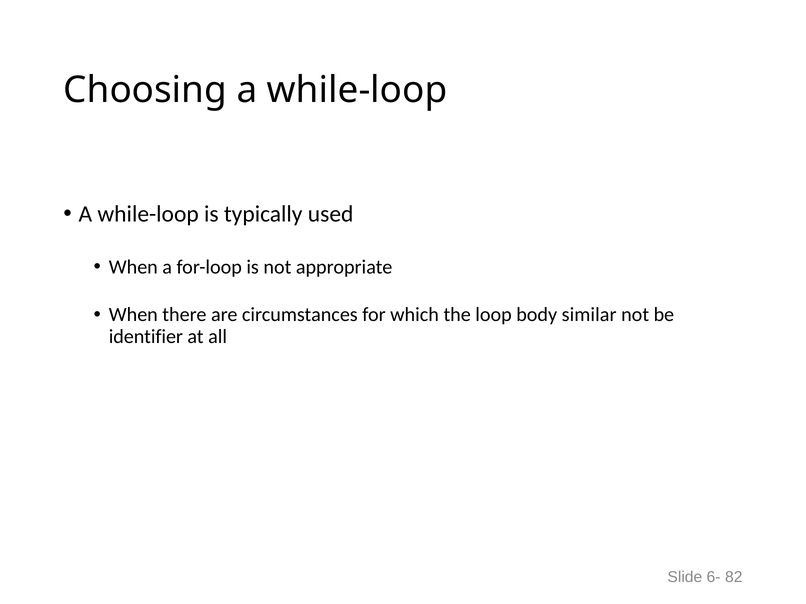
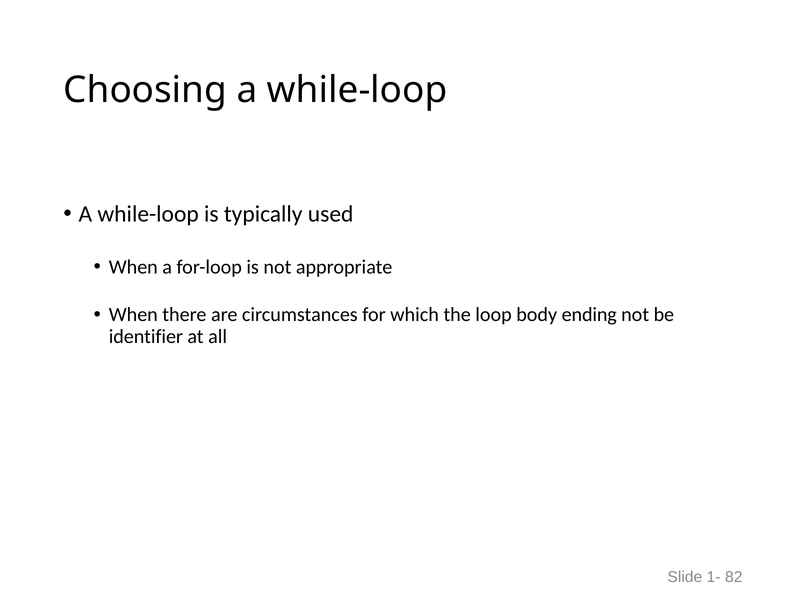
similar: similar -> ending (589, 315)
6-: 6- -> 1- (714, 577)
